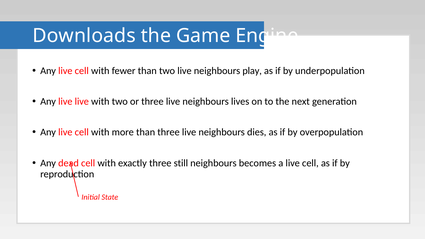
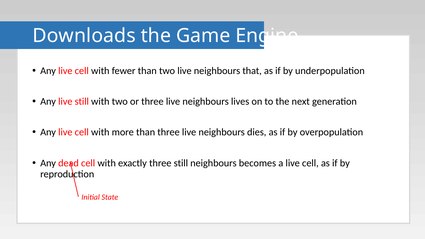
play: play -> that (252, 71)
live live: live -> still (82, 102)
